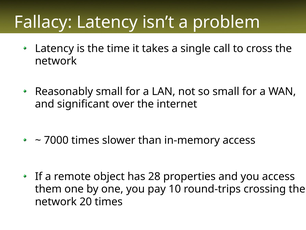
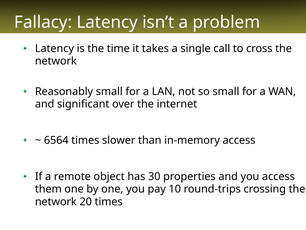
7000: 7000 -> 6564 (56, 140)
28: 28 -> 30 (154, 176)
